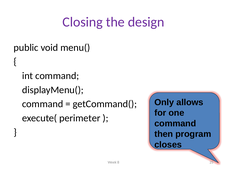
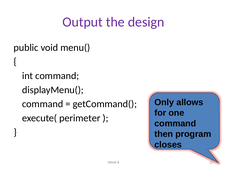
Closing: Closing -> Output (83, 22)
